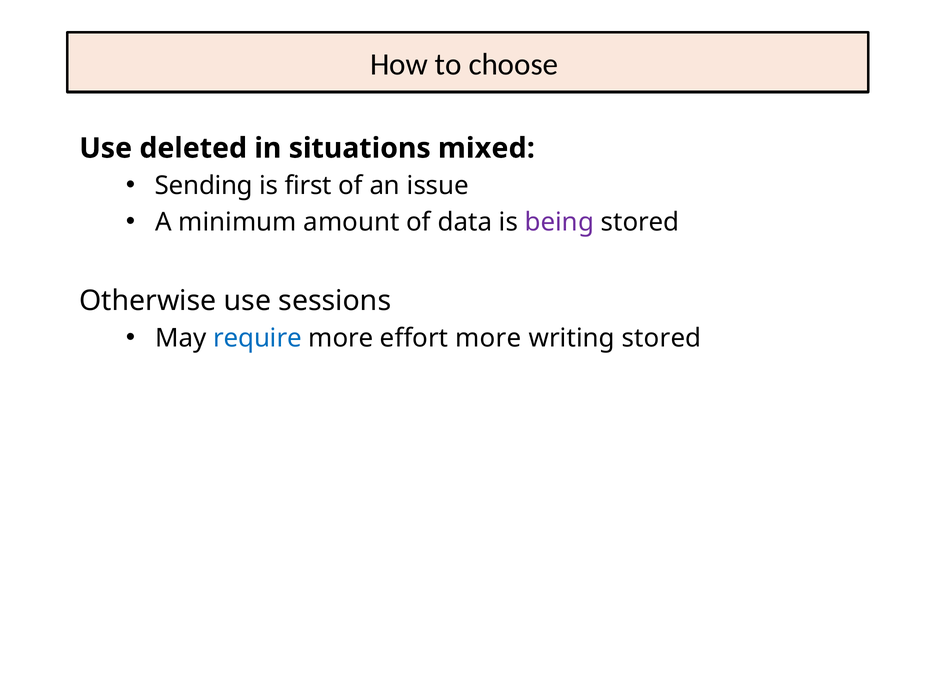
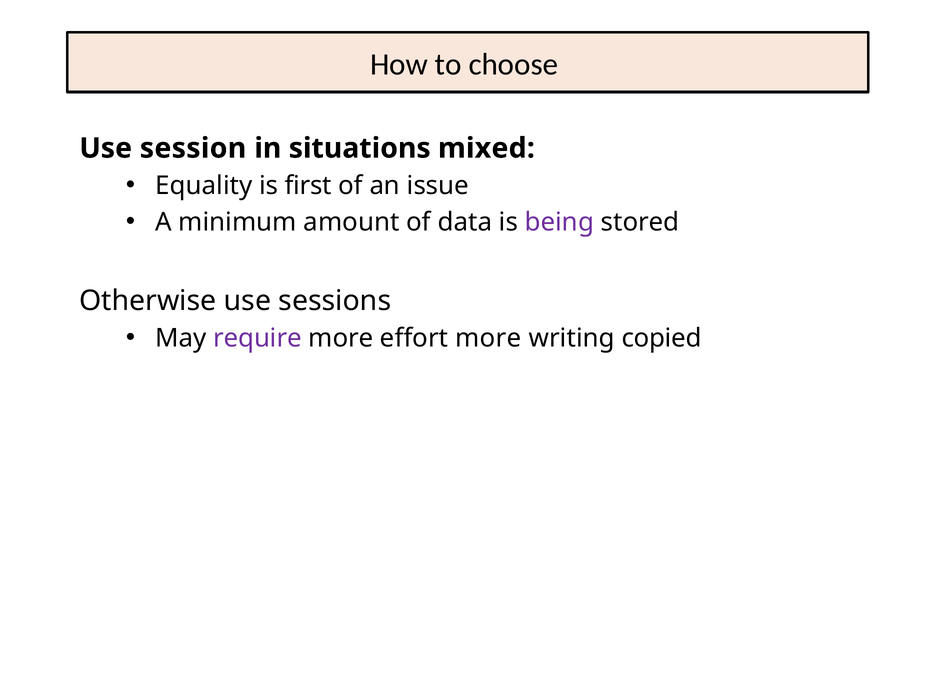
deleted: deleted -> session (193, 148)
Sending: Sending -> Equality (204, 186)
require colour: blue -> purple (257, 338)
writing stored: stored -> copied (662, 338)
